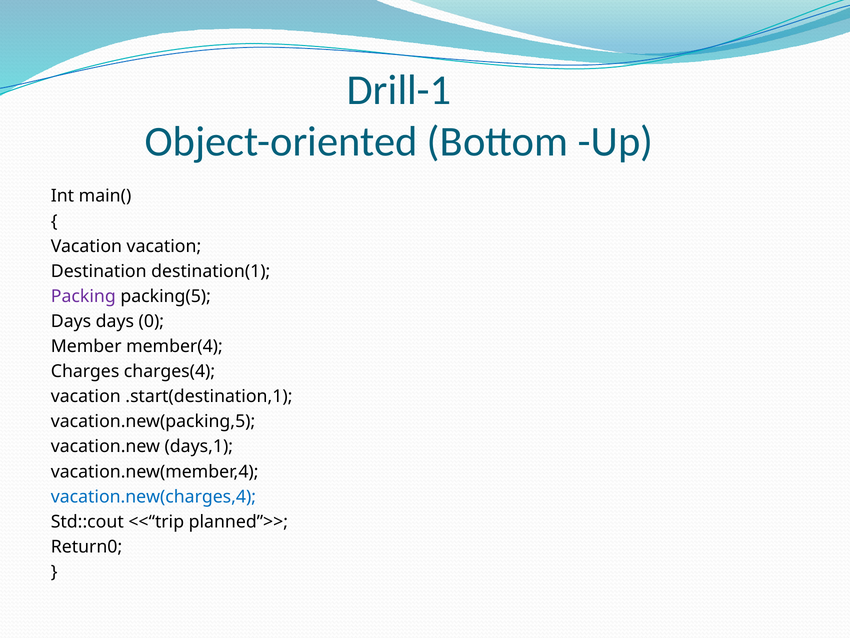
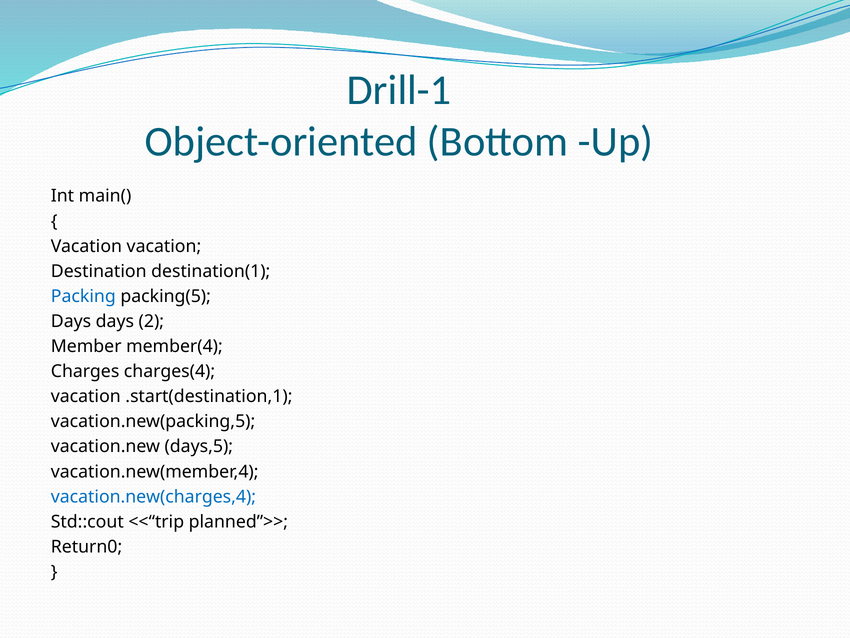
Packing colour: purple -> blue (83, 296)
0: 0 -> 2 (151, 321)
days,1: days,1 -> days,5 (199, 446)
